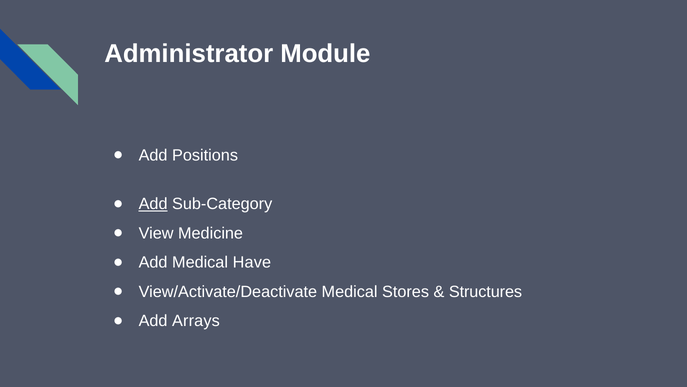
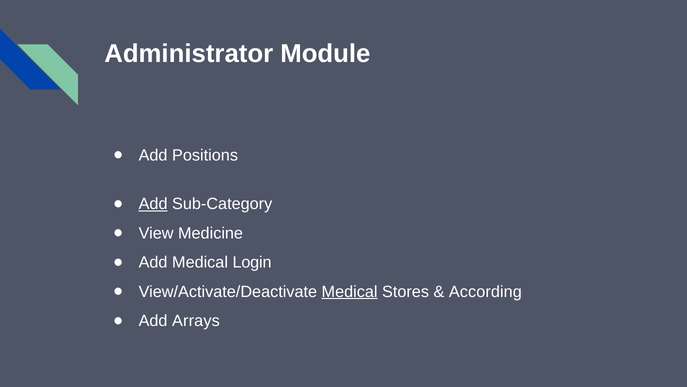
Have: Have -> Login (252, 262)
Medical underline: none -> present (350, 291)
Structures: Structures -> According (485, 291)
